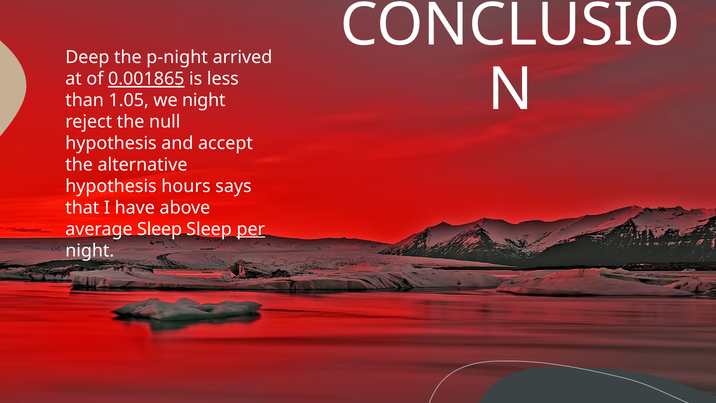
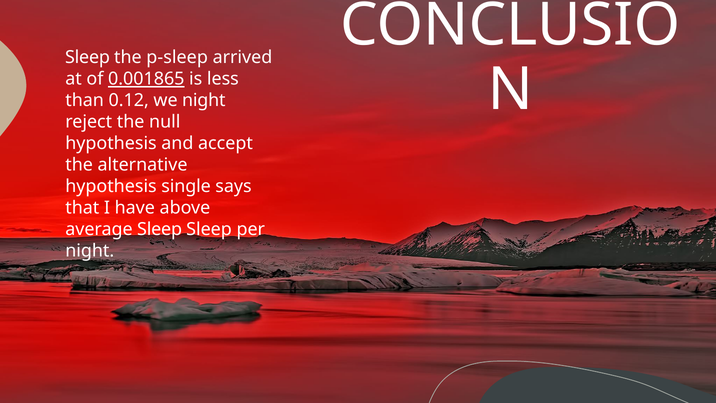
Deep: Deep -> Sleep (87, 57)
p-night: p-night -> p-sleep (177, 57)
1.05: 1.05 -> 0.12 (129, 100)
hours: hours -> single (186, 186)
per underline: present -> none (251, 229)
